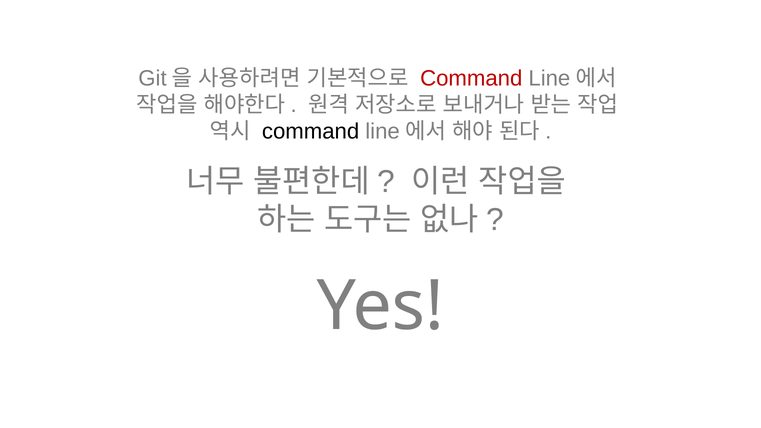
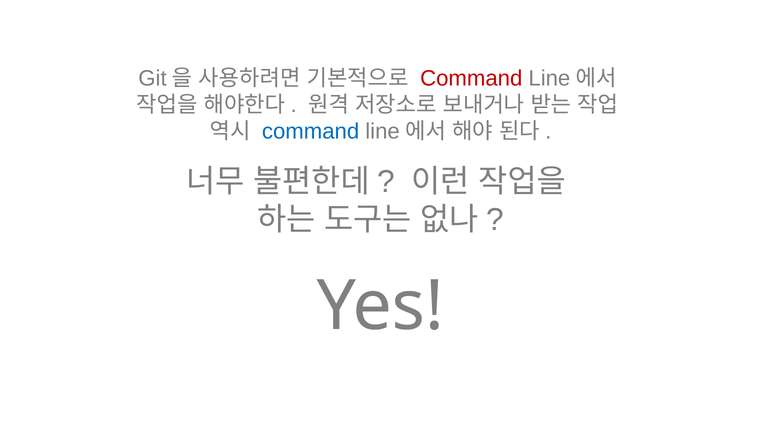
command colour: black -> blue (311, 132)
